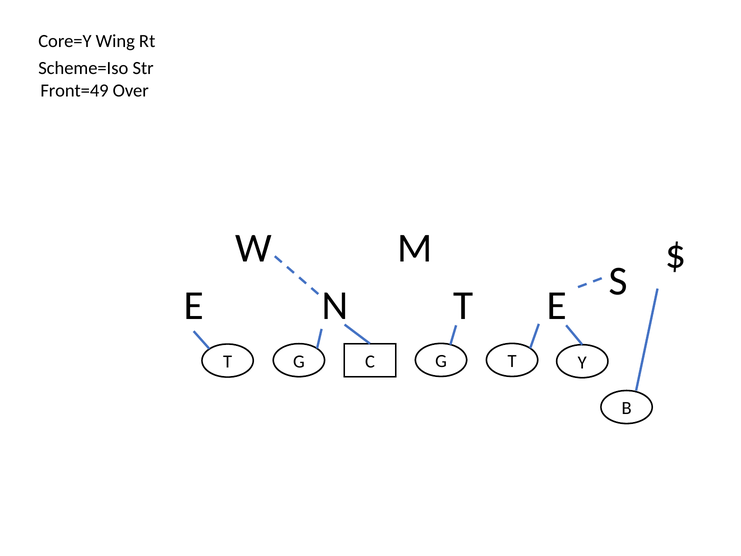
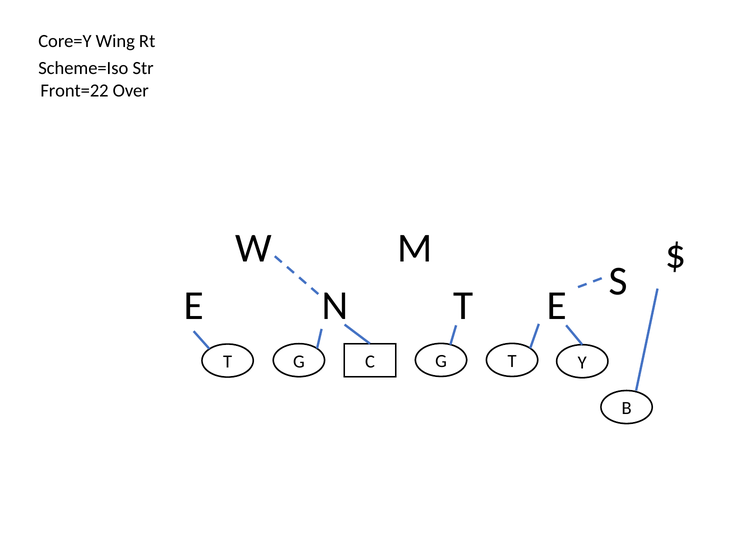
Front=49: Front=49 -> Front=22 (74, 91)
